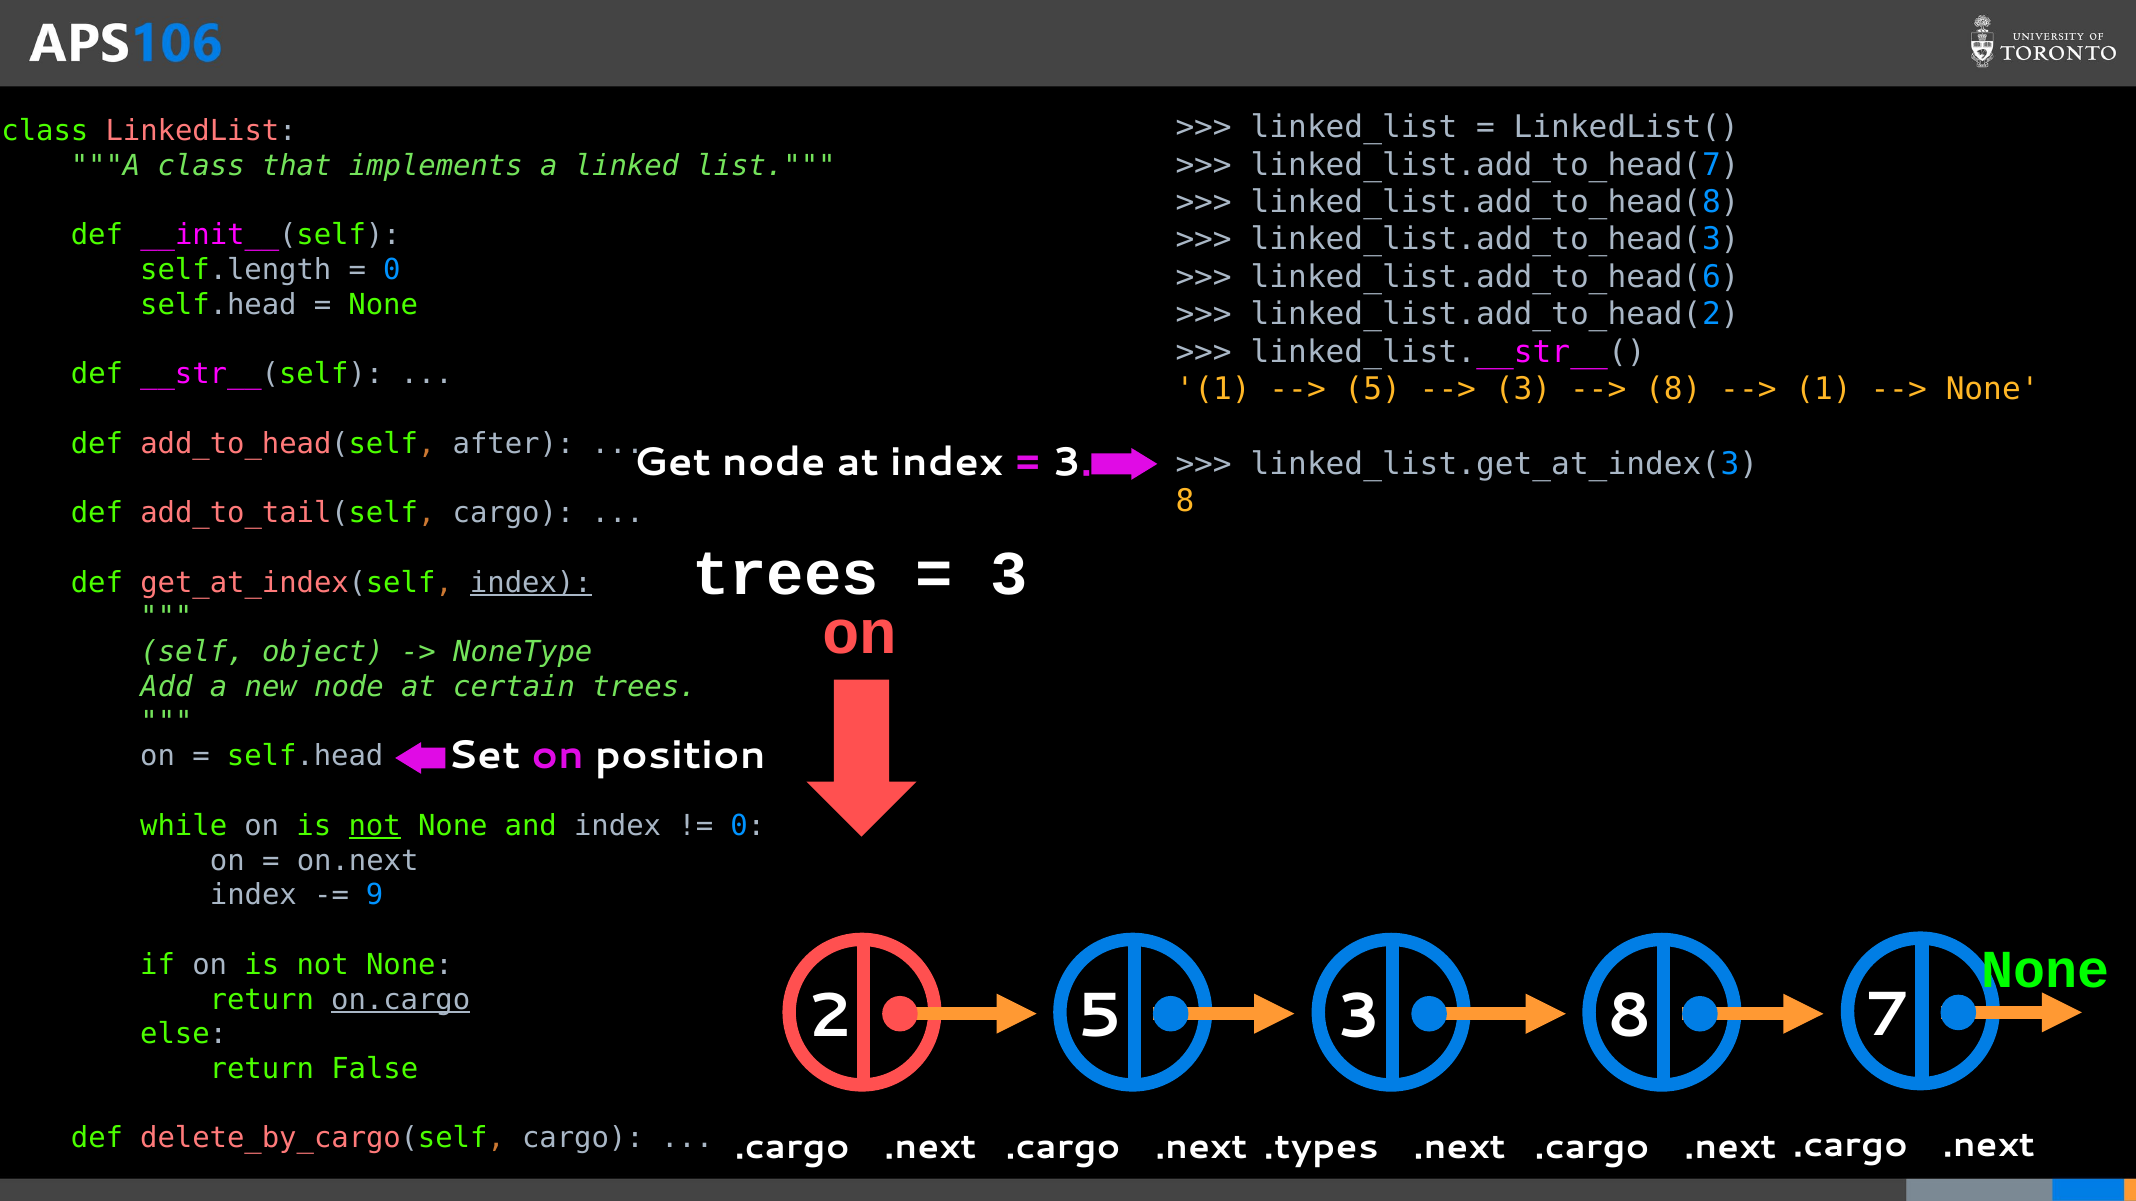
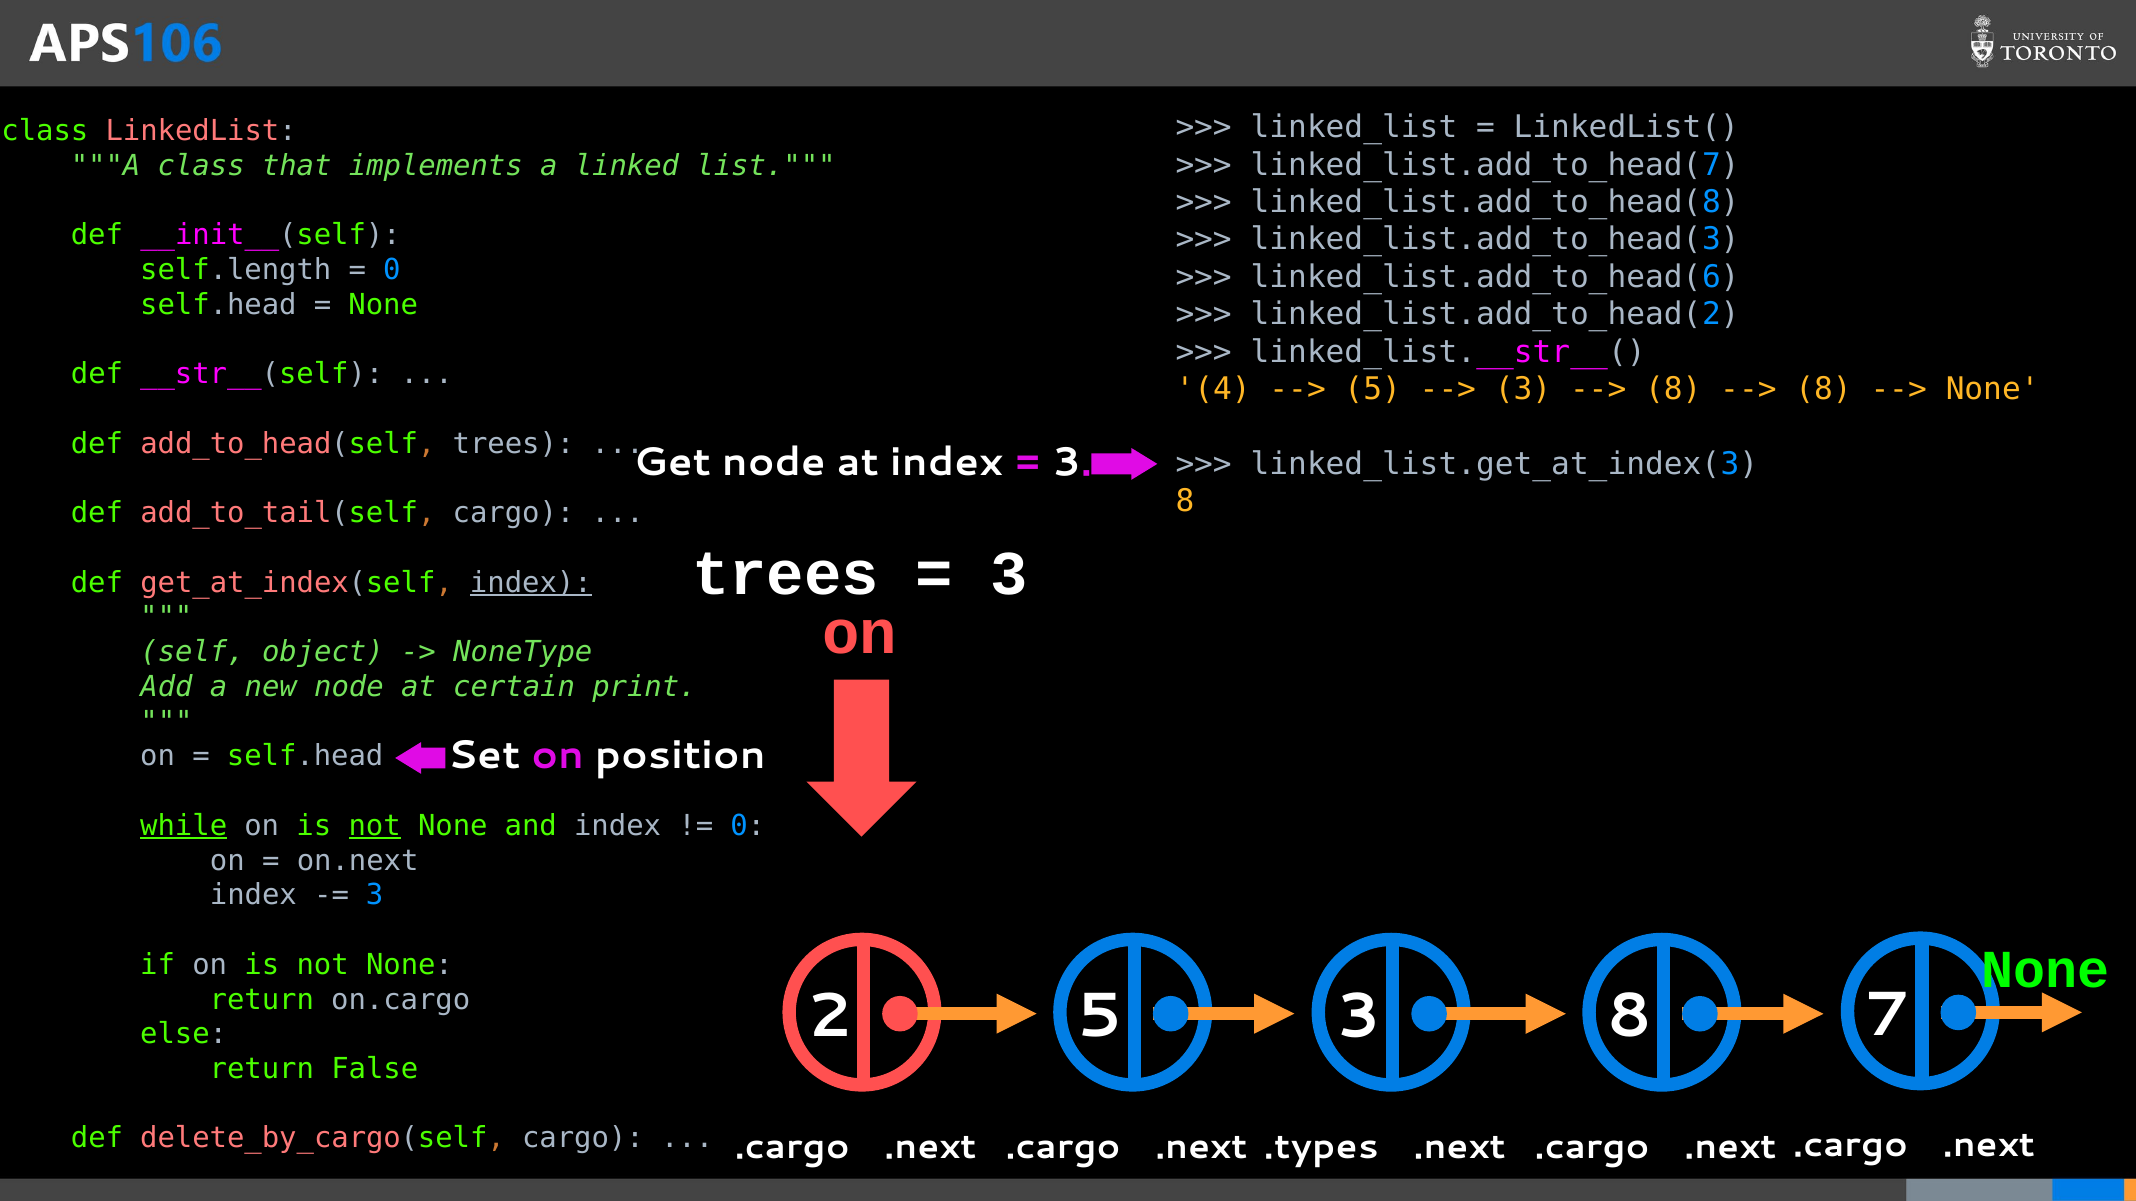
1: 1 -> 4 (1213, 389)
1: 1 -> 8 (1824, 389)
add_to_head(self after: after -> trees (514, 444)
certain trees: trees -> print (644, 687)
while underline: none -> present (184, 826)
9: 9 -> 3 (375, 896)
on.cargo underline: present -> none (401, 1000)
